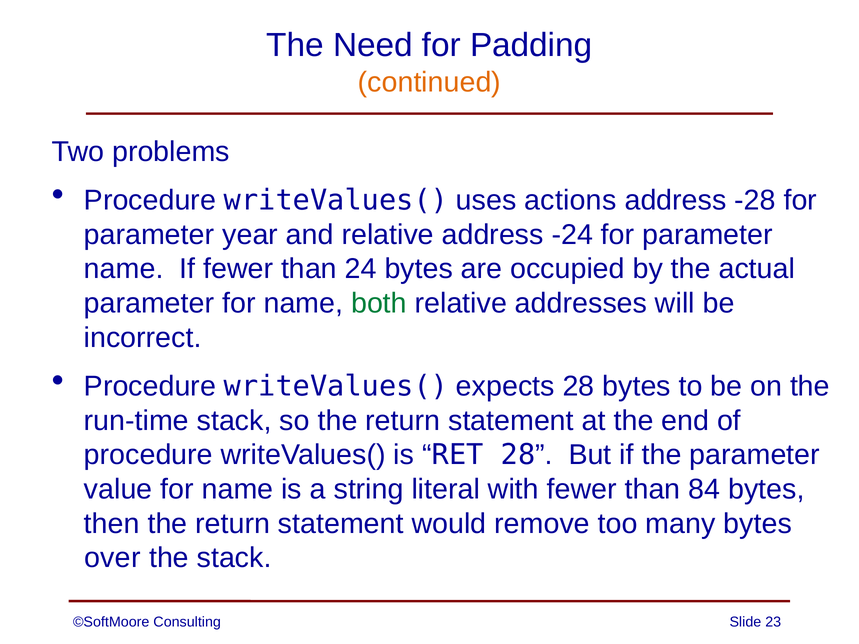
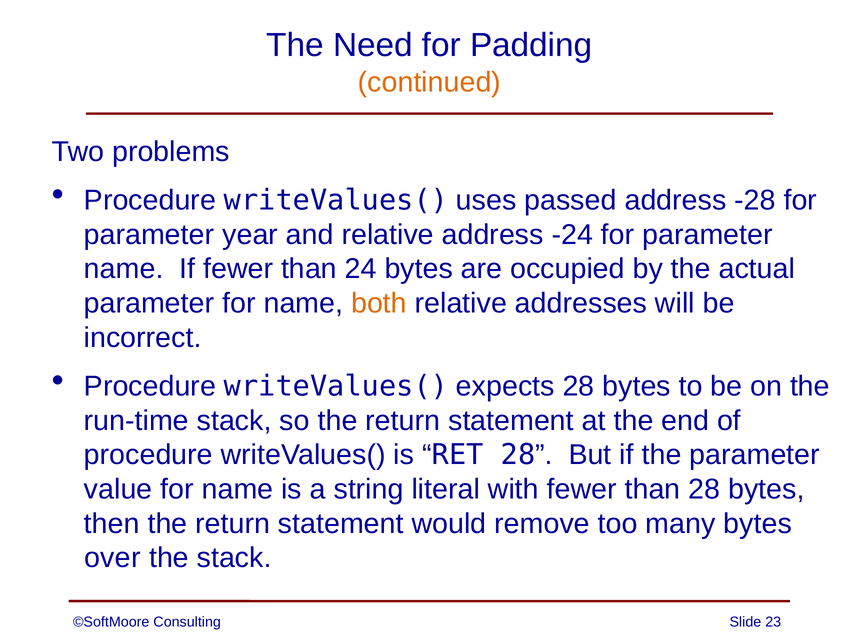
actions: actions -> passed (570, 200)
both colour: green -> orange (379, 303)
than 84: 84 -> 28 (704, 489)
